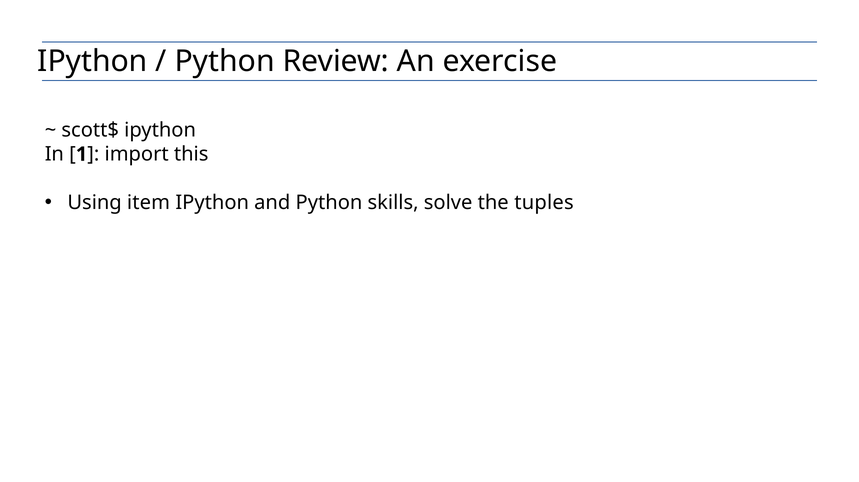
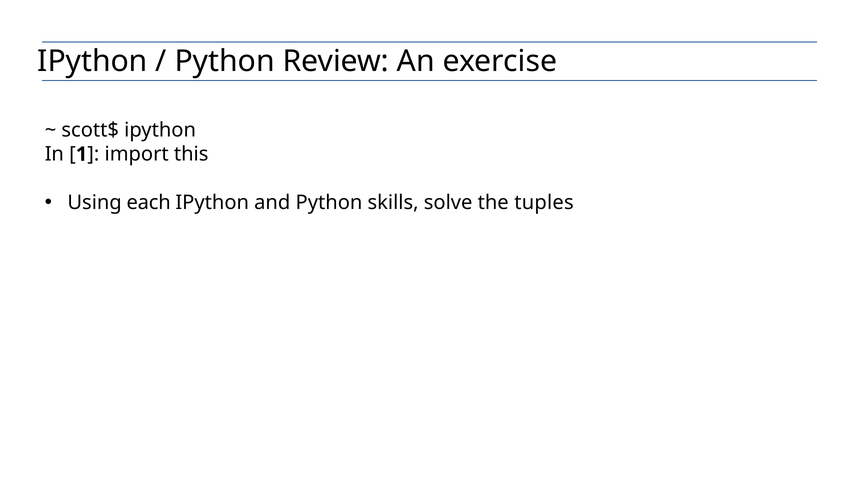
item: item -> each (149, 203)
